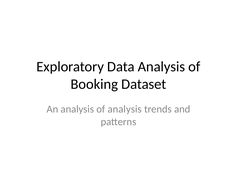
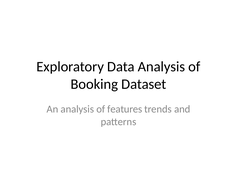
of analysis: analysis -> features (125, 109)
